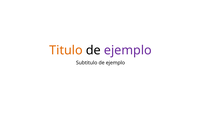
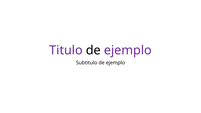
Titulo colour: orange -> purple (66, 50)
